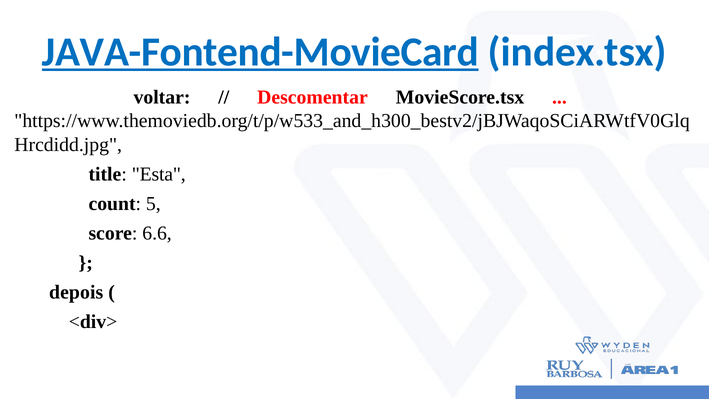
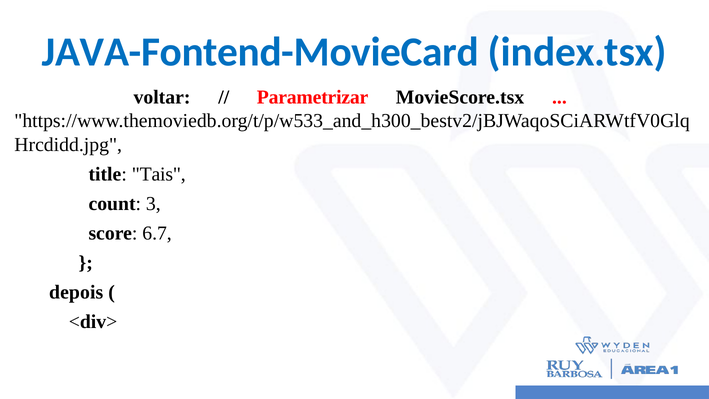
JAVA-Fontend-MovieCard underline: present -> none (260, 52)
Descomentar: Descomentar -> Parametrizar (313, 97)
Esta: Esta -> Tais (159, 174)
5: 5 -> 3 (153, 204)
6.6: 6.6 -> 6.7 (157, 233)
